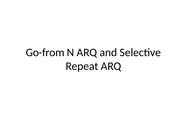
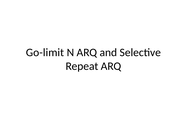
Go-from: Go-from -> Go-limit (45, 53)
